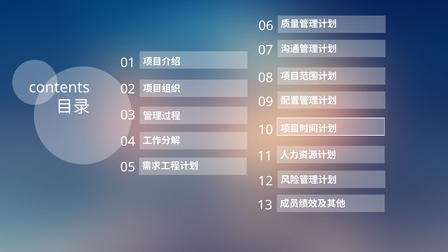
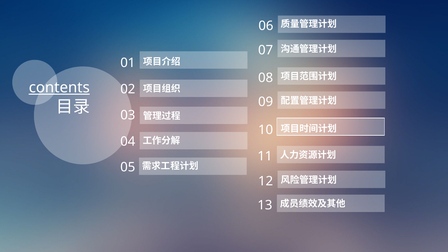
contents underline: none -> present (59, 88)
